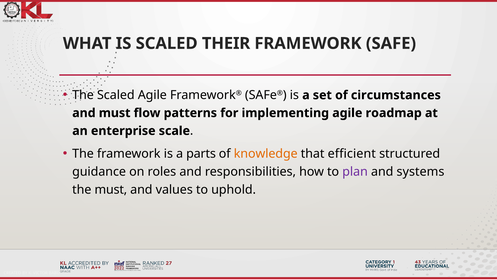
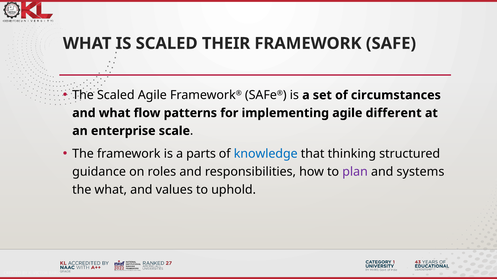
and must: must -> what (115, 113)
roadmap: roadmap -> different (394, 113)
knowledge colour: orange -> blue (266, 154)
efficient: efficient -> thinking (352, 154)
the must: must -> what (111, 190)
